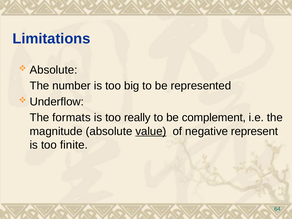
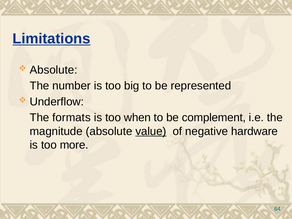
Limitations underline: none -> present (51, 39)
really: really -> when (137, 118)
represent: represent -> hardware (255, 131)
finite: finite -> more (74, 145)
